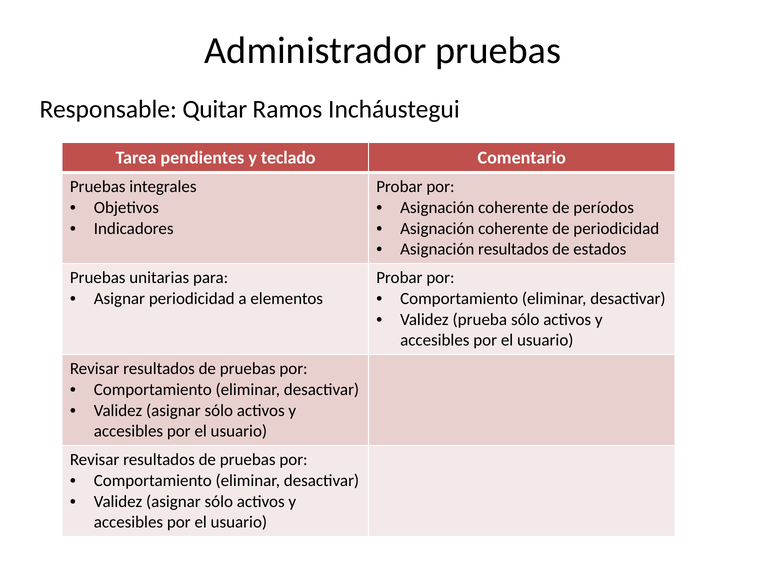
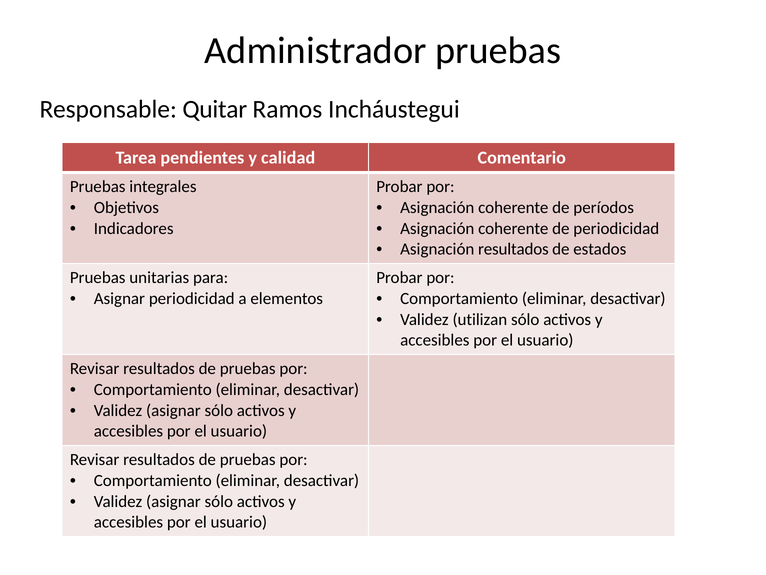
teclado: teclado -> calidad (288, 158)
prueba: prueba -> utilizan (480, 319)
